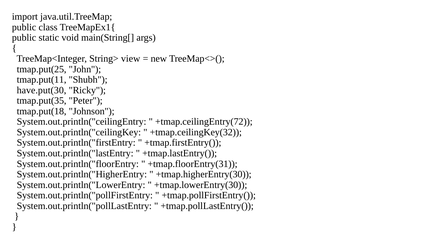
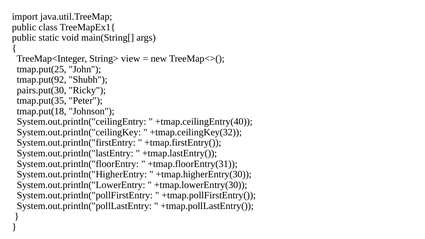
tmap.put(11: tmap.put(11 -> tmap.put(92 (42, 80)
have.put(30: have.put(30 -> pairs.put(30 (42, 90)
+tmap.ceilingEntry(72: +tmap.ceilingEntry(72 -> +tmap.ceilingEntry(40 (204, 122)
